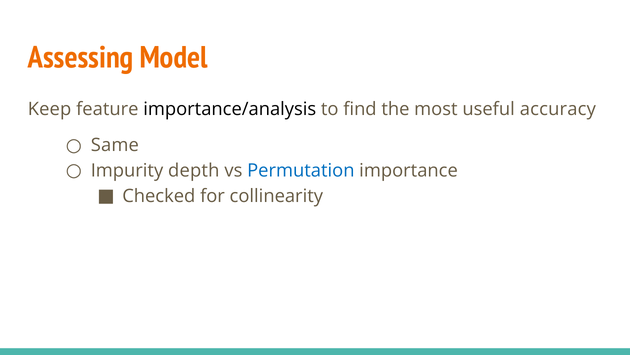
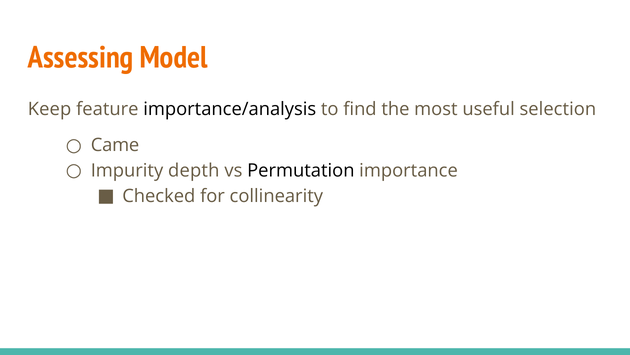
accuracy: accuracy -> selection (558, 109)
Same: Same -> Came (115, 145)
Permutation colour: blue -> black (301, 170)
